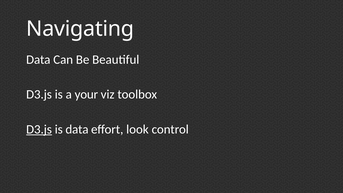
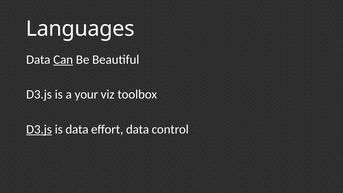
Navigating: Navigating -> Languages (80, 29)
Can underline: none -> present (63, 60)
effort look: look -> data (138, 129)
